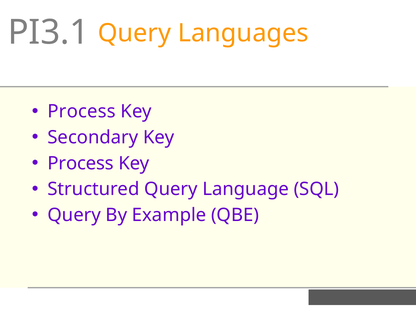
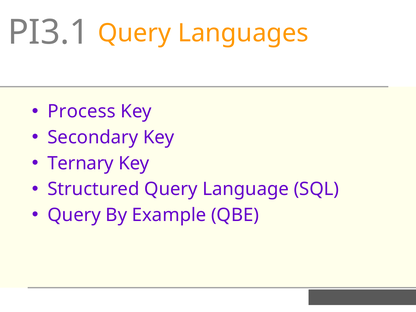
Process: Process -> Ternary (81, 163)
